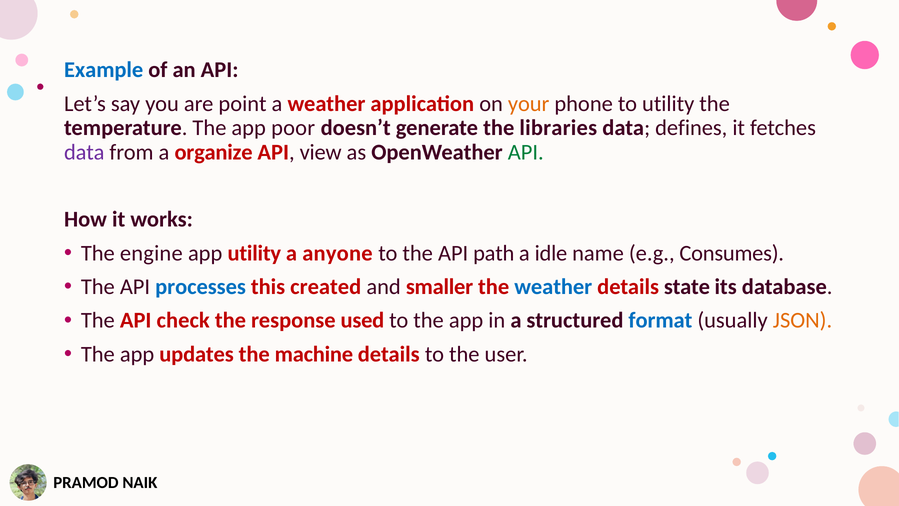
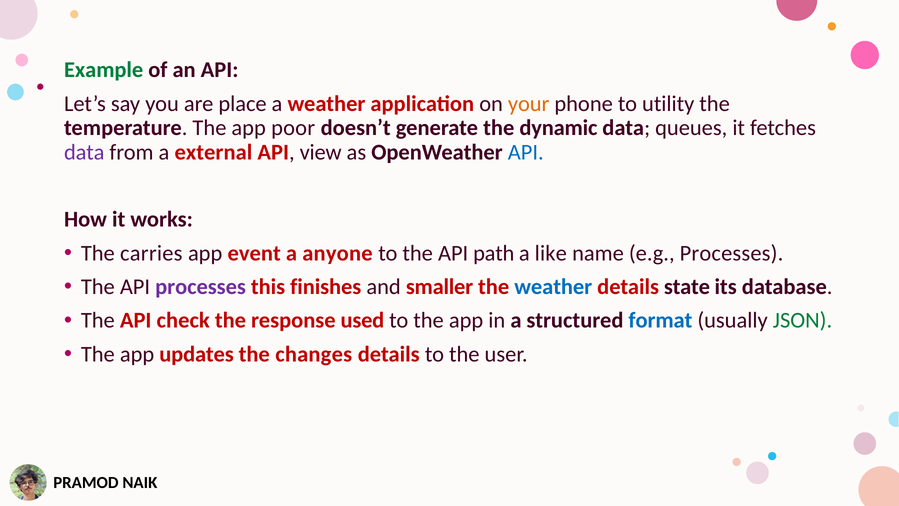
Example colour: blue -> green (104, 70)
point: point -> place (243, 104)
libraries: libraries -> dynamic (558, 128)
defines: defines -> queues (691, 128)
organize: organize -> external (213, 152)
API colour: green -> blue (526, 152)
engine: engine -> carries (151, 253)
app utility: utility -> event (254, 253)
idle: idle -> like (551, 253)
e.g Consumes: Consumes -> Processes (732, 253)
processes colour: blue -> purple (201, 287)
created: created -> finishes (326, 287)
JSON colour: orange -> green (803, 320)
machine: machine -> changes (314, 354)
